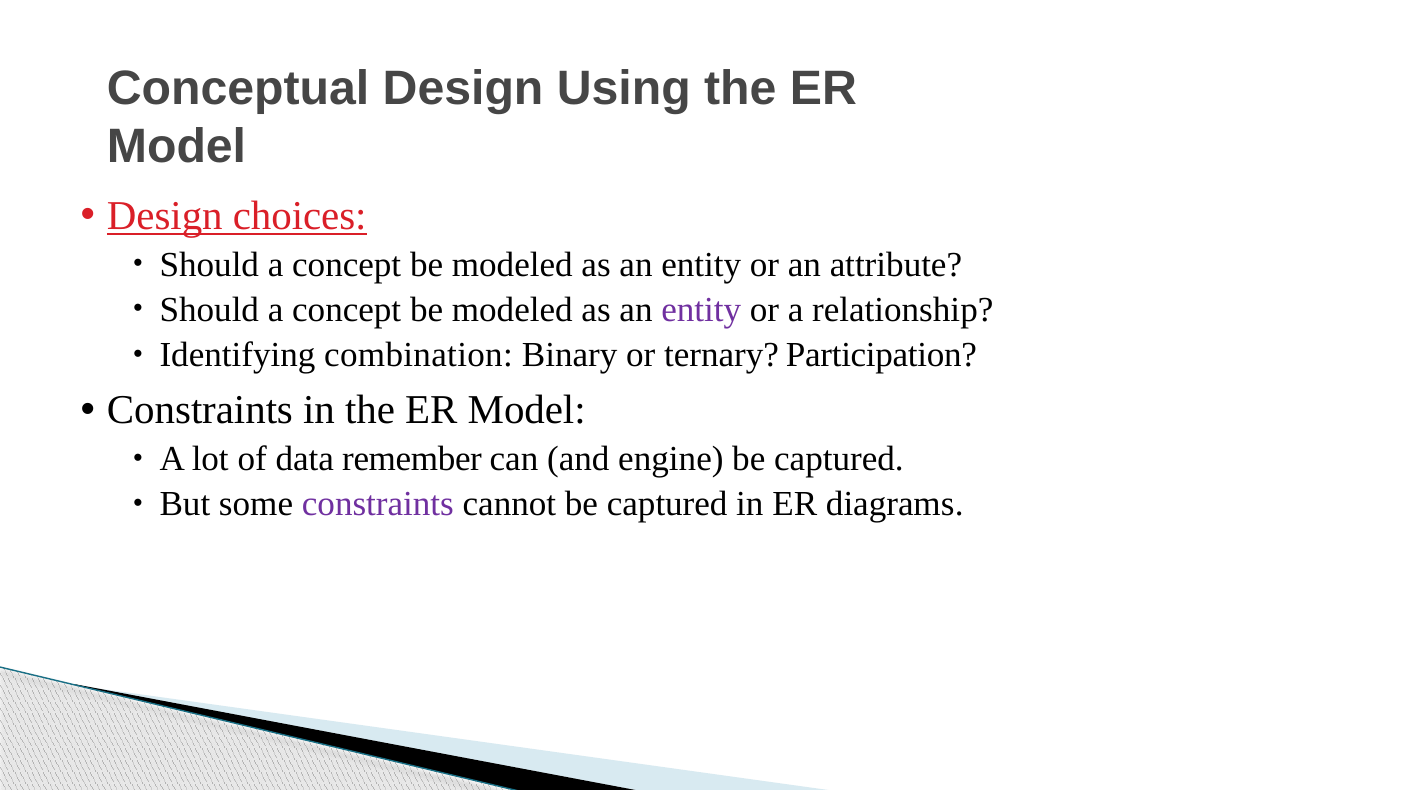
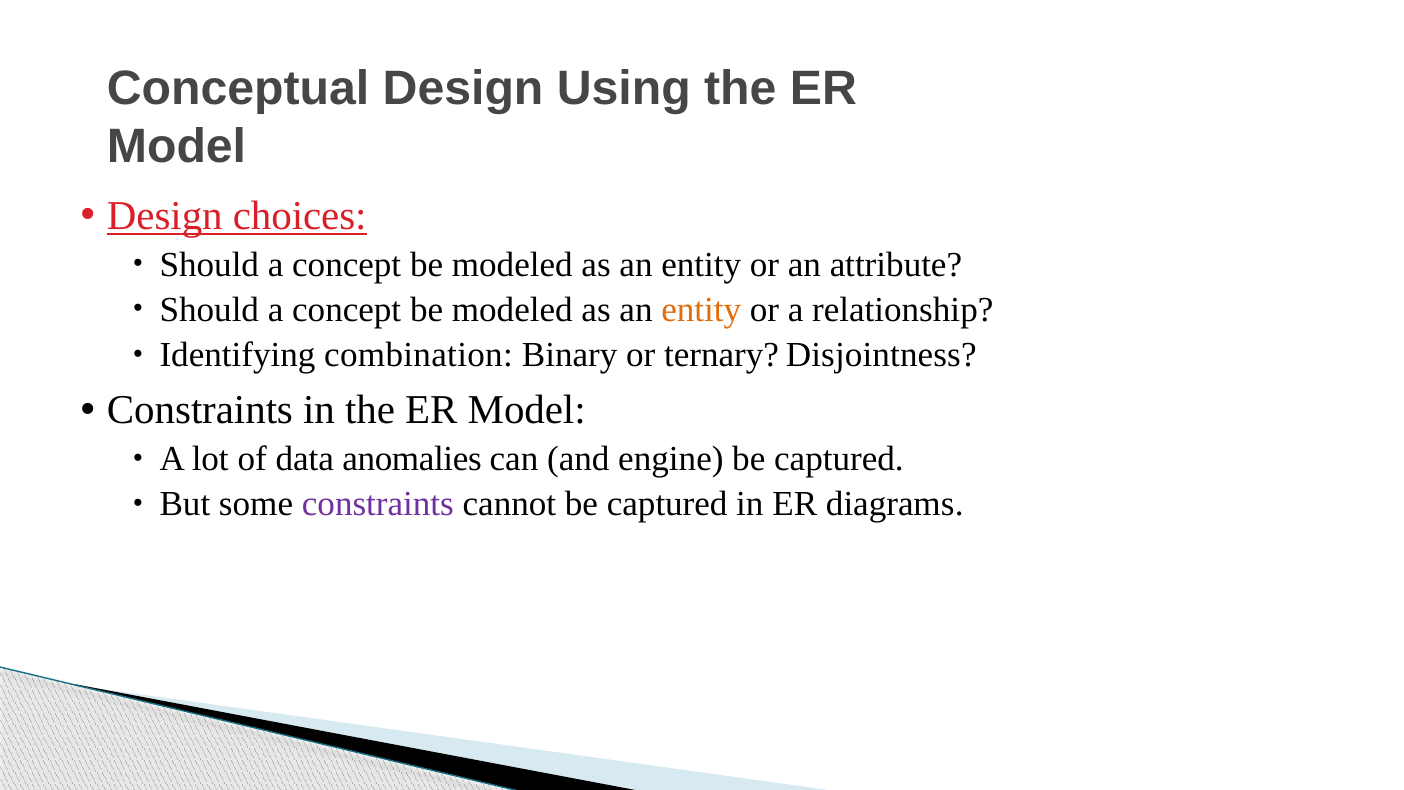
entity colour: purple -> orange (701, 310)
Participation: Participation -> Disjointness (881, 355)
remember: remember -> anomalies (412, 459)
